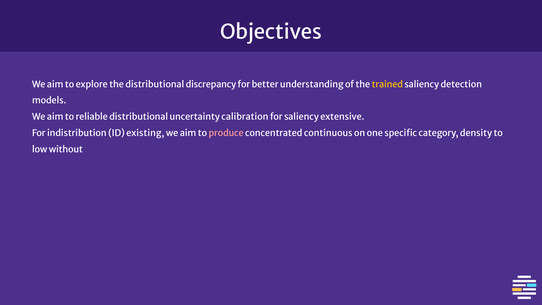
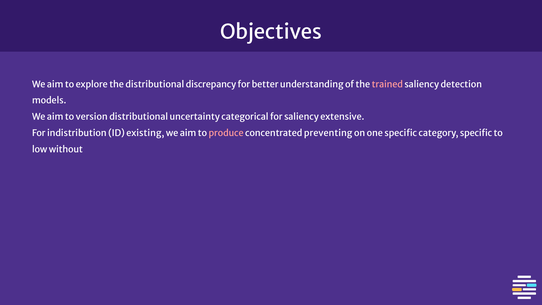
trained colour: yellow -> pink (387, 84)
reliable: reliable -> version (92, 117)
calibration: calibration -> categorical (245, 117)
continuous: continuous -> preventing (328, 133)
category density: density -> specific (476, 133)
